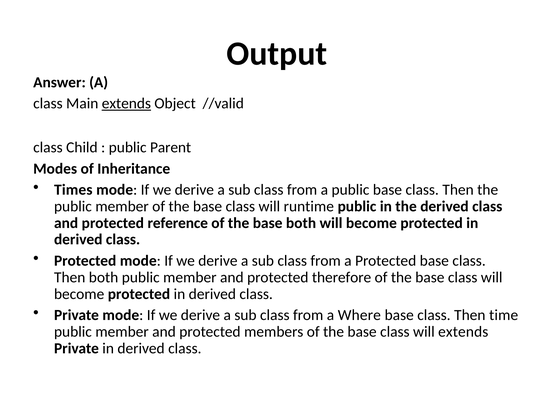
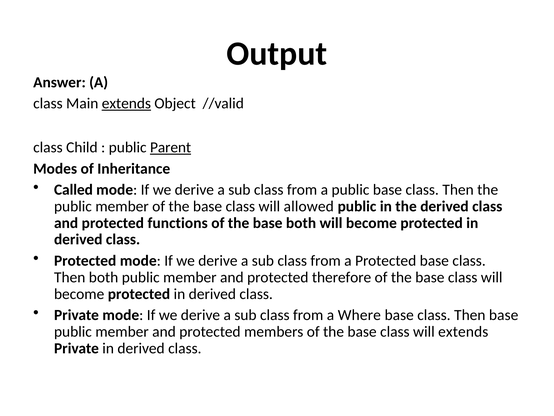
Parent underline: none -> present (171, 147)
Times: Times -> Called (73, 189)
runtime: runtime -> allowed (309, 206)
reference: reference -> functions (178, 223)
Then time: time -> base (504, 315)
